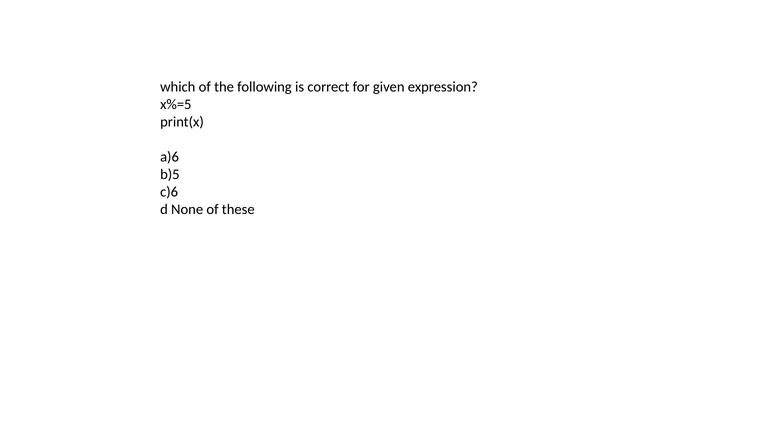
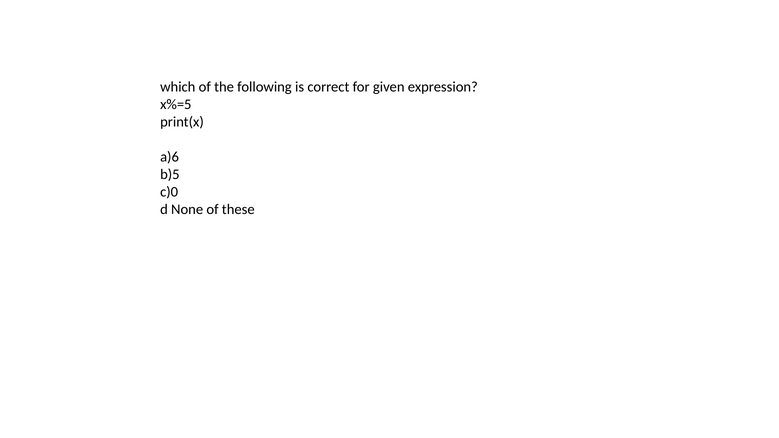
c)6: c)6 -> c)0 (169, 192)
